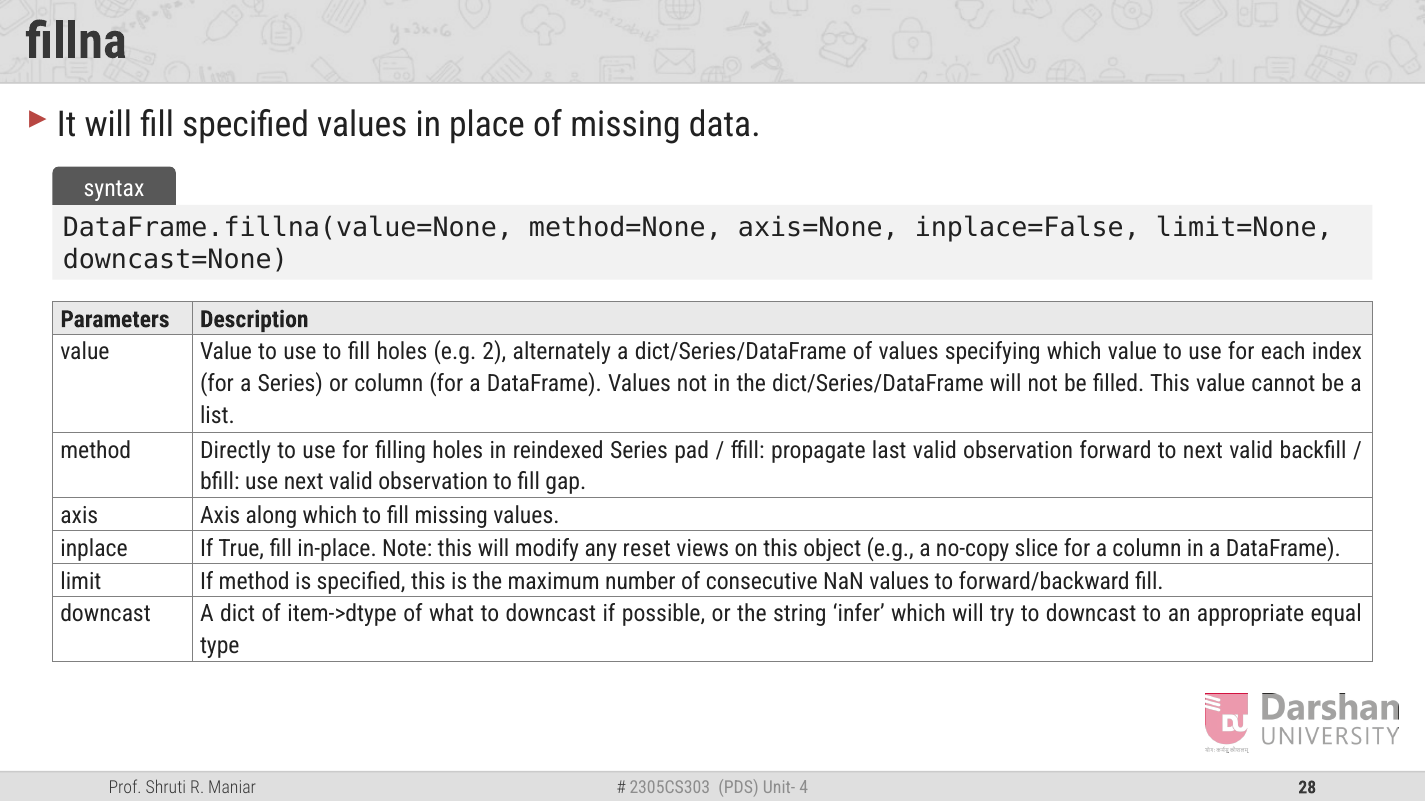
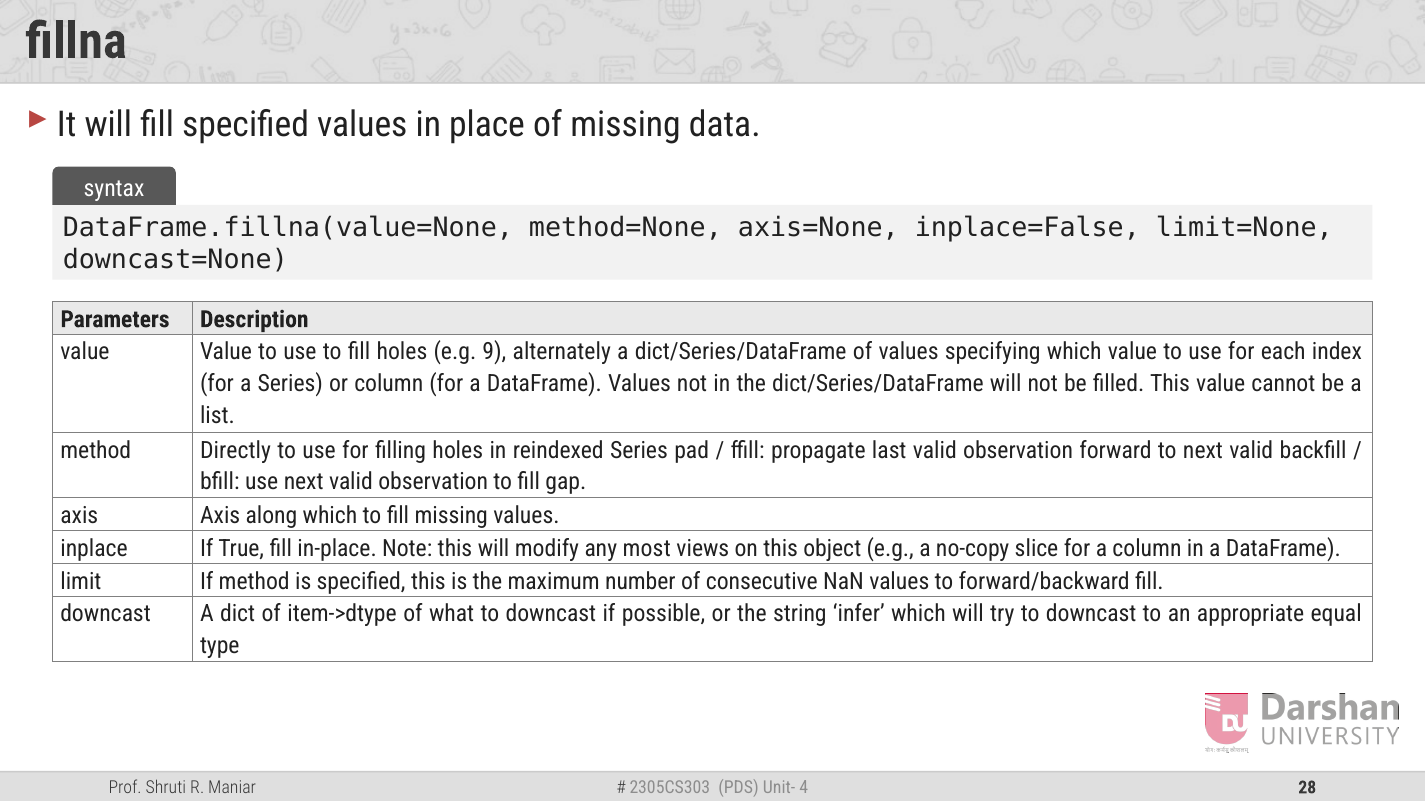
2: 2 -> 9 (494, 352)
reset: reset -> most (647, 549)
